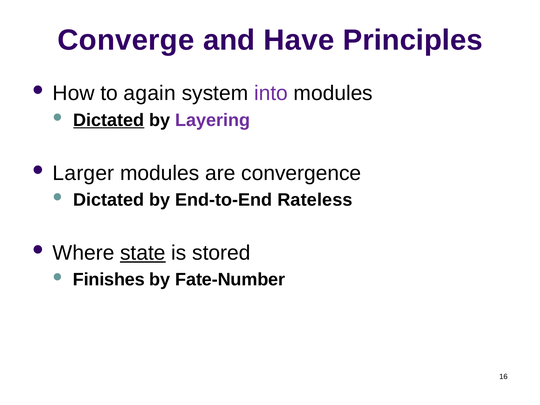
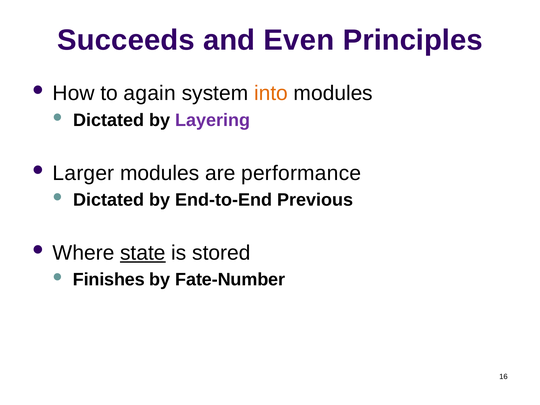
Converge: Converge -> Succeeds (126, 40)
Have: Have -> Even (299, 40)
into colour: purple -> orange (271, 93)
Dictated underline: present -> none (109, 120)
convergence: convergence -> performance (301, 173)
Rateless: Rateless -> Previous (315, 200)
